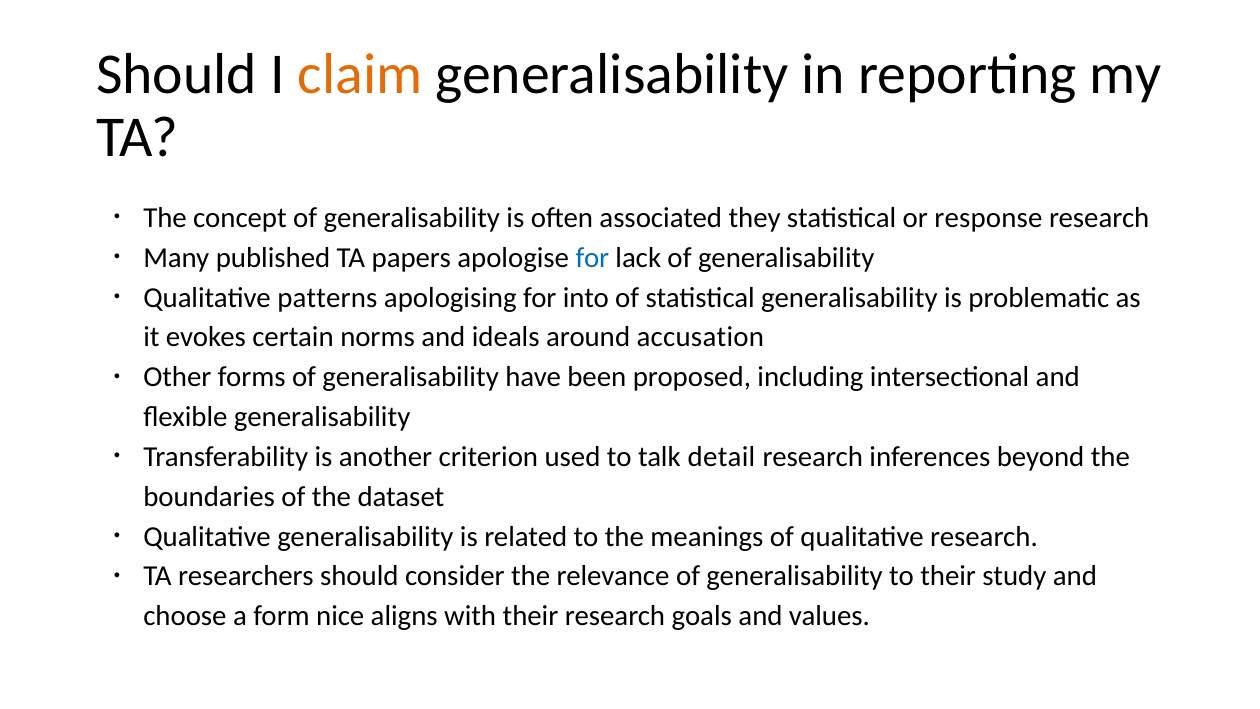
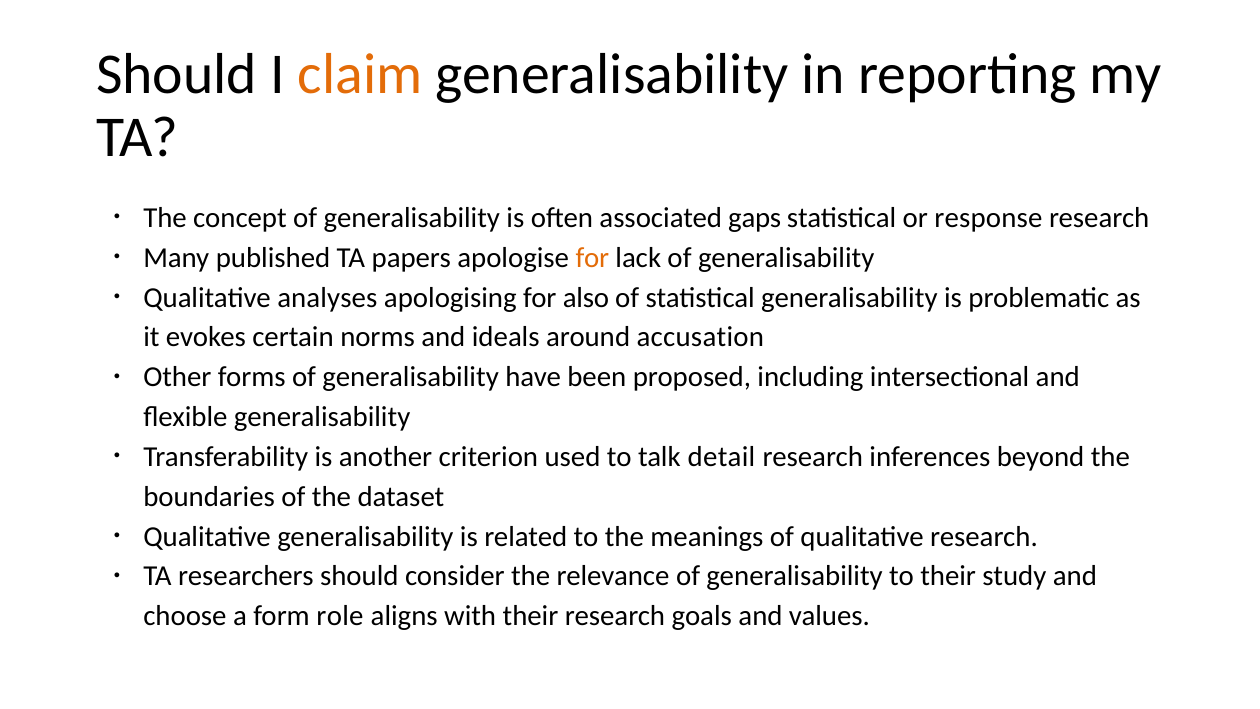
they: they -> gaps (755, 218)
for colour: blue -> orange (592, 258)
patterns: patterns -> analyses (327, 298)
into: into -> also (586, 298)
nice: nice -> role (340, 616)
